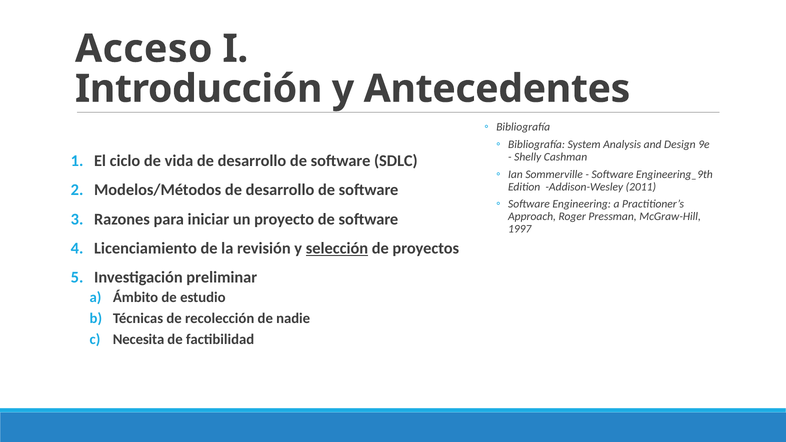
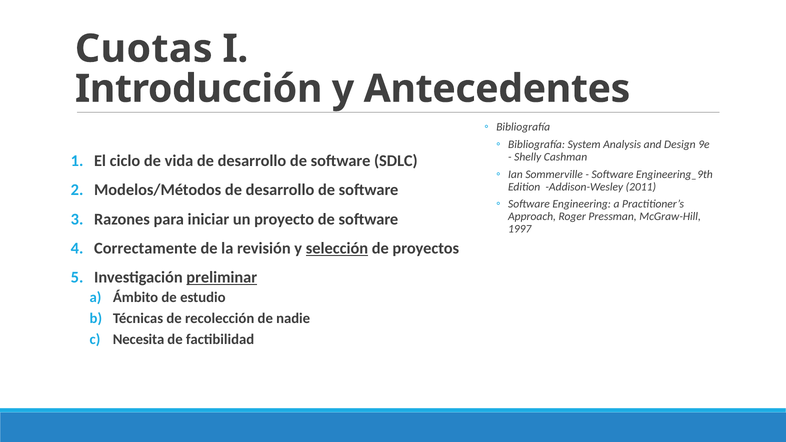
Acceso: Acceso -> Cuotas (144, 49)
Licenciamiento: Licenciamiento -> Correctamente (145, 248)
preliminar underline: none -> present (222, 278)
